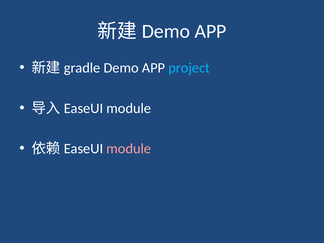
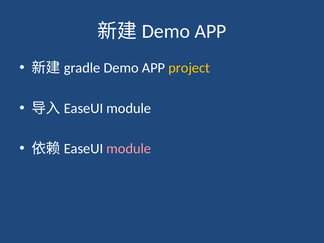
project colour: light blue -> yellow (189, 68)
